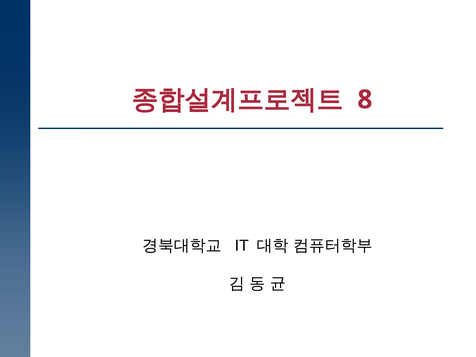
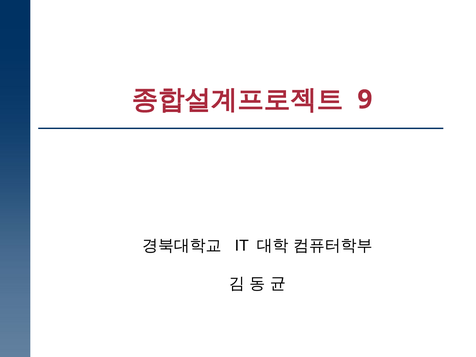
8: 8 -> 9 (365, 100)
